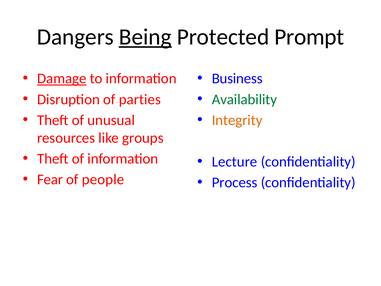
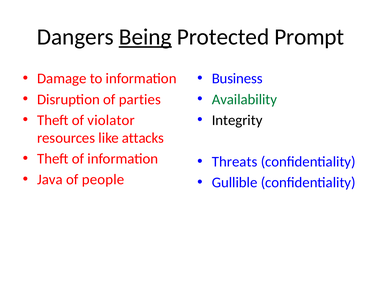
Damage underline: present -> none (62, 79)
unusual: unusual -> violator (111, 120)
Integrity colour: orange -> black (237, 120)
groups: groups -> attacks (143, 138)
Lecture: Lecture -> Threats (235, 162)
Fear: Fear -> Java (50, 179)
Process: Process -> Gullible (235, 182)
